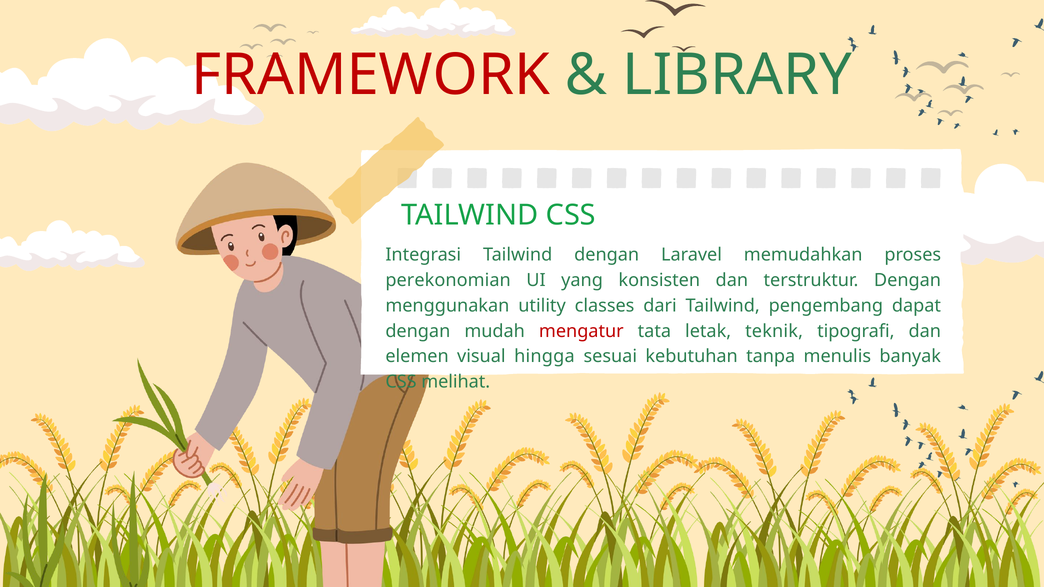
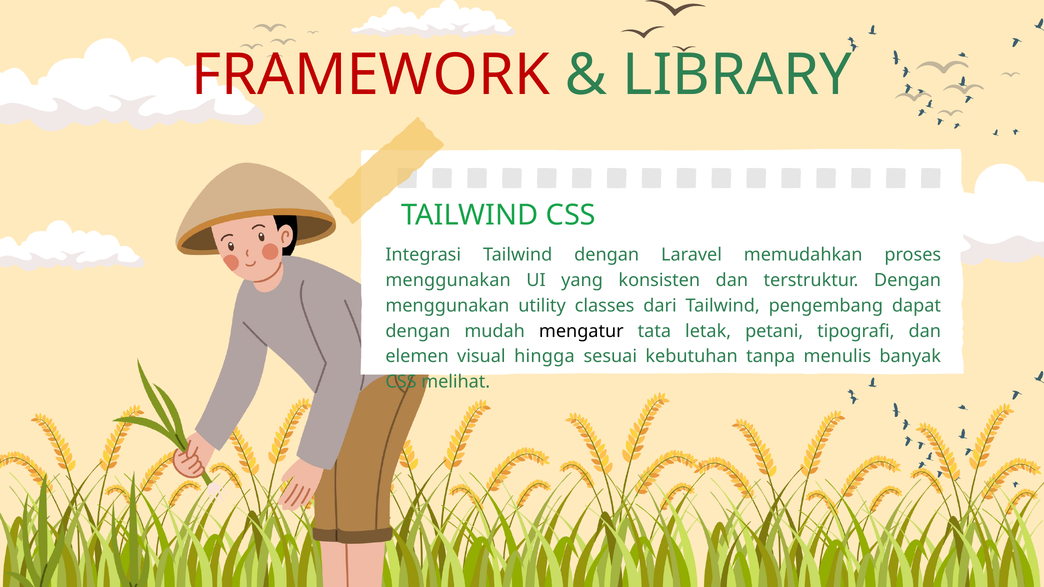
perekonomian: perekonomian -> menggunakan (448, 280)
mengatur colour: red -> black (581, 331)
teknik: teknik -> petani (774, 331)
